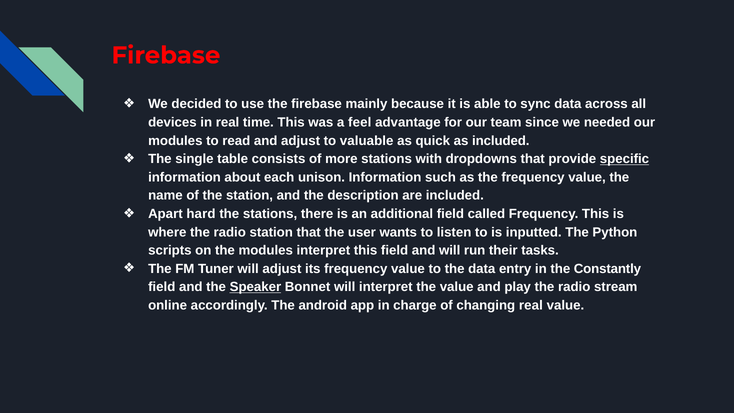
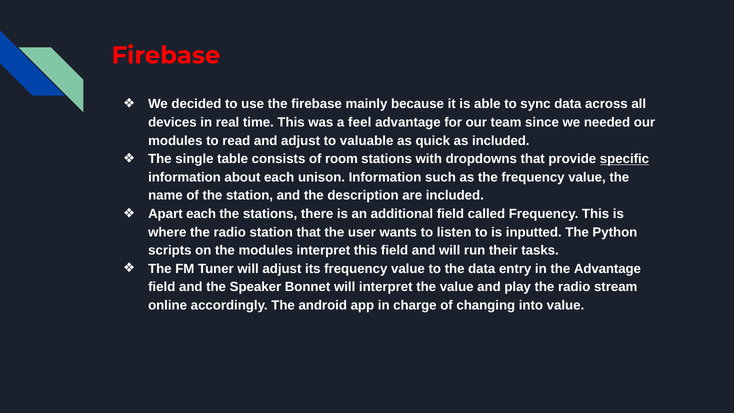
more: more -> room (341, 159)
Apart hard: hard -> each (201, 214)
the Constantly: Constantly -> Advantage (607, 269)
Speaker underline: present -> none (255, 287)
changing real: real -> into (531, 305)
